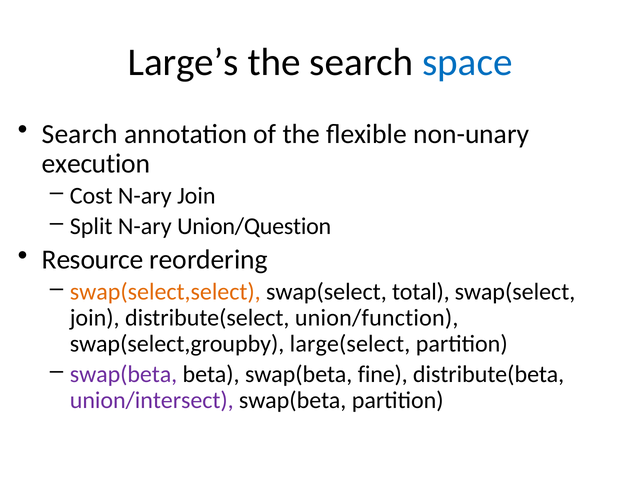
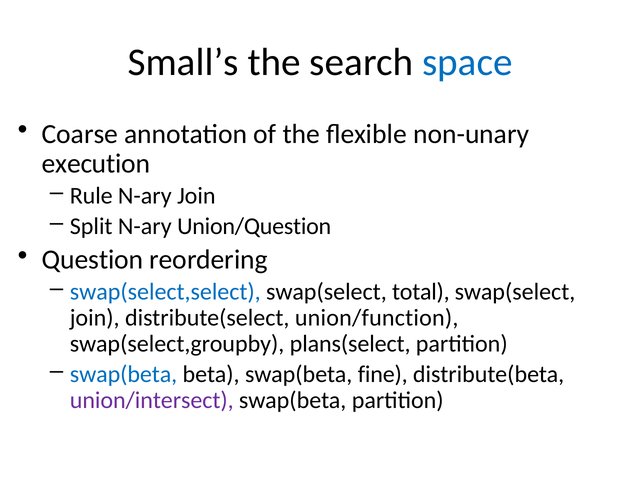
Large’s: Large’s -> Small’s (183, 62)
Search: Search -> Coarse (80, 134)
Cost: Cost -> Rule (91, 196)
Resource: Resource -> Question (93, 260)
swap(select,select colour: orange -> blue (165, 292)
large(select: large(select -> plans(select (350, 344)
swap(beta colour: purple -> blue (124, 374)
